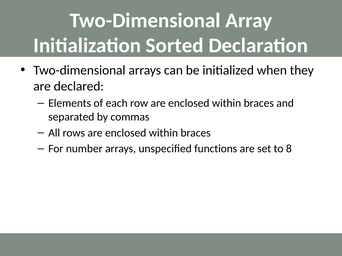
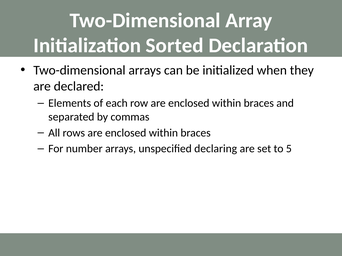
functions: functions -> declaring (216, 149)
8: 8 -> 5 (289, 149)
